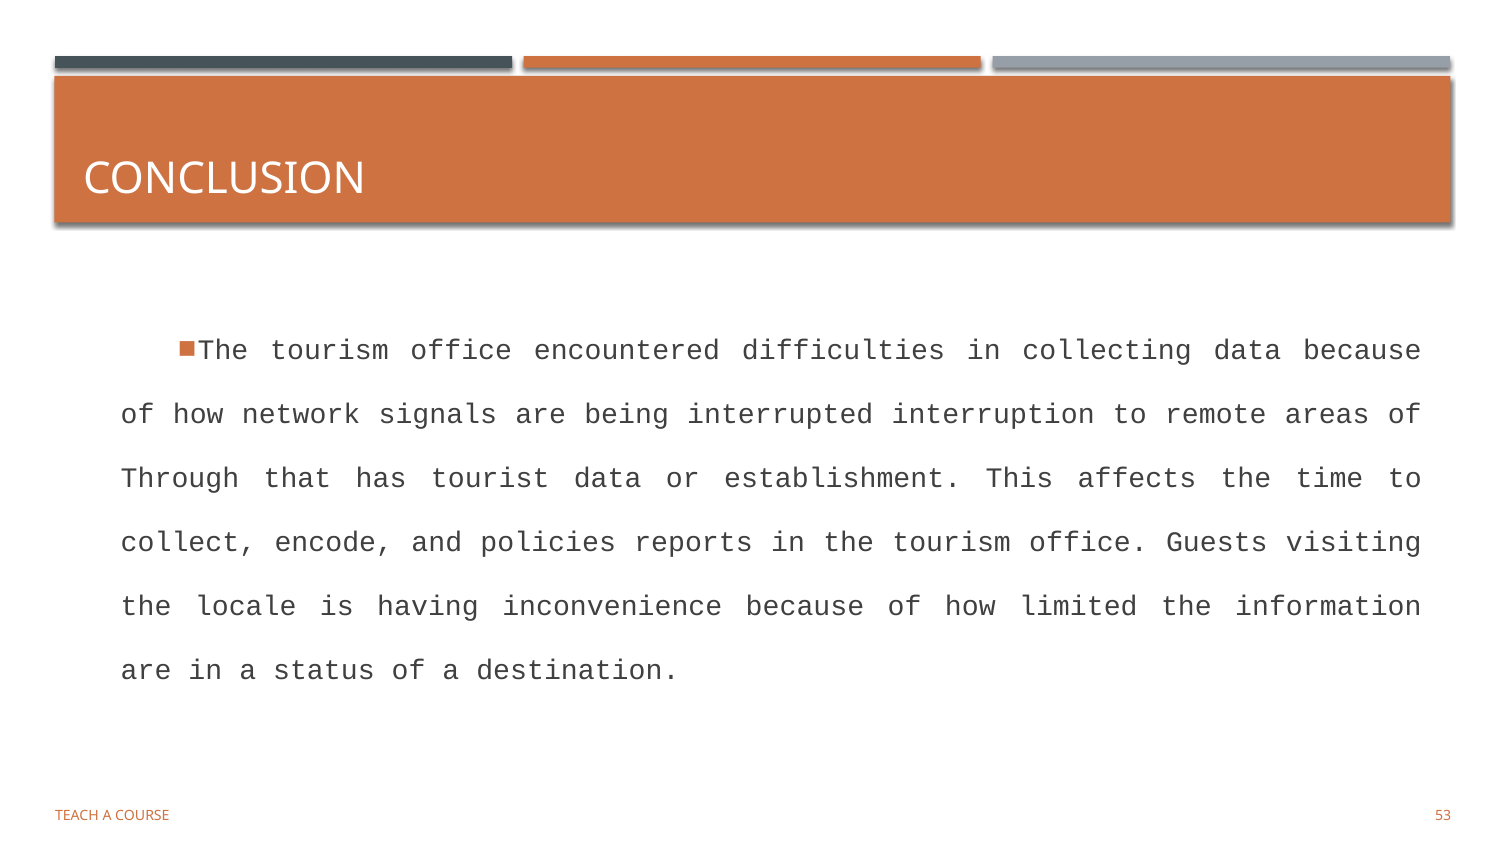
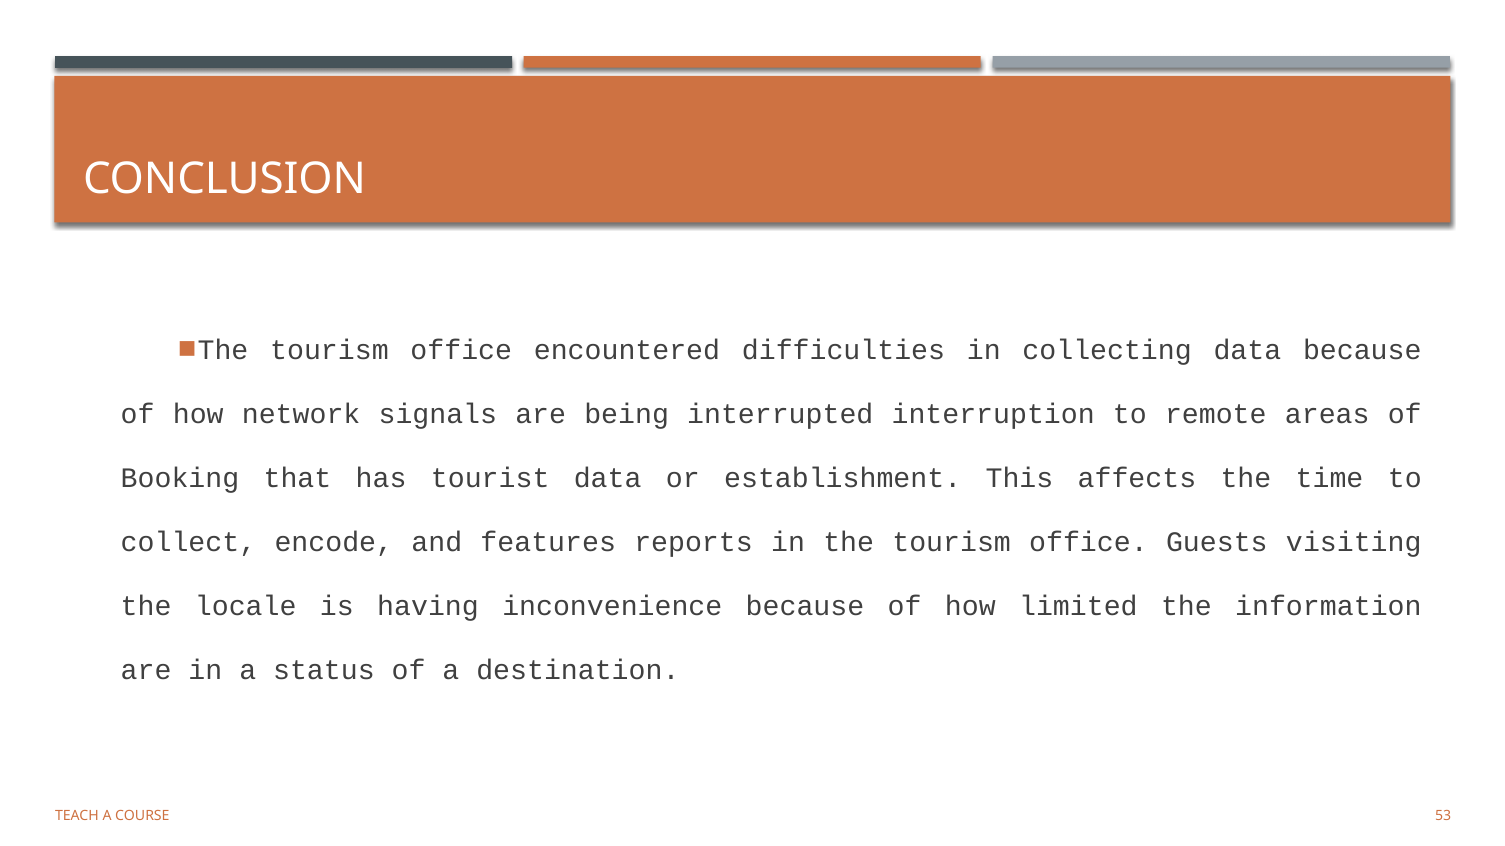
Through: Through -> Booking (180, 478)
policies: policies -> features (548, 542)
